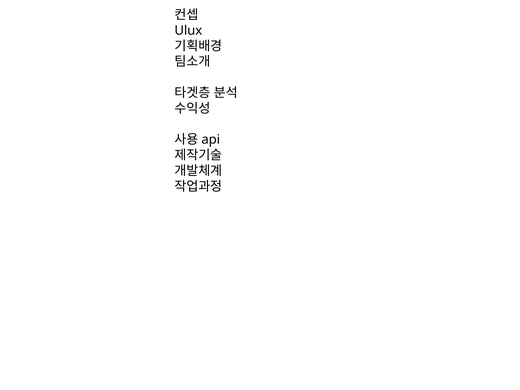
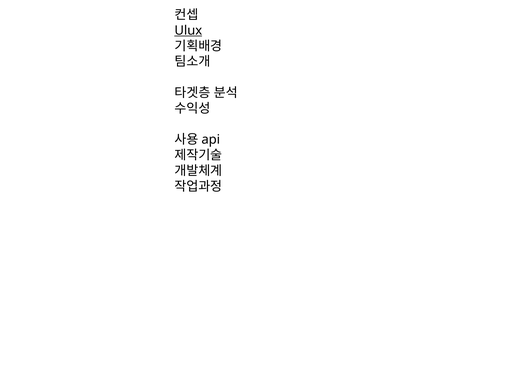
Ulux underline: none -> present (188, 30)
